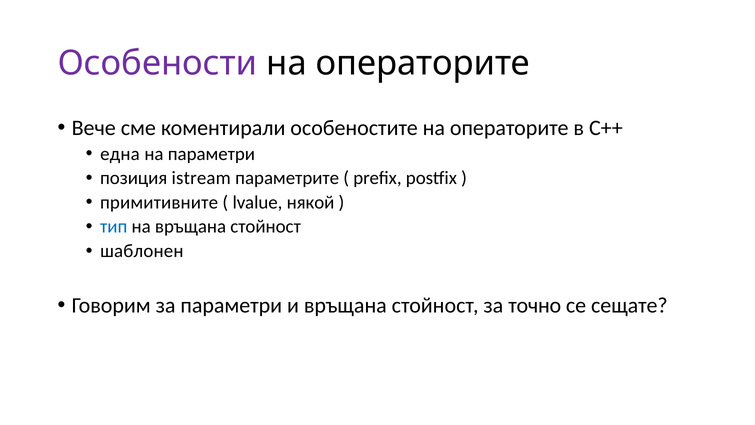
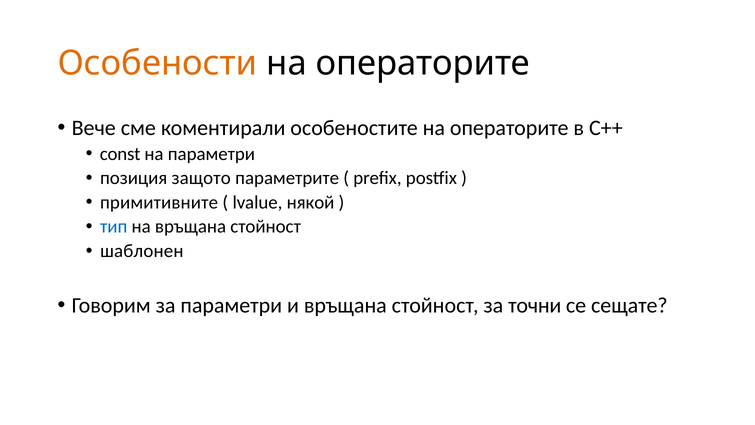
Особености colour: purple -> orange (157, 63)
една: една -> const (120, 154)
istream: istream -> защото (201, 178)
точно: точно -> точни (535, 305)
